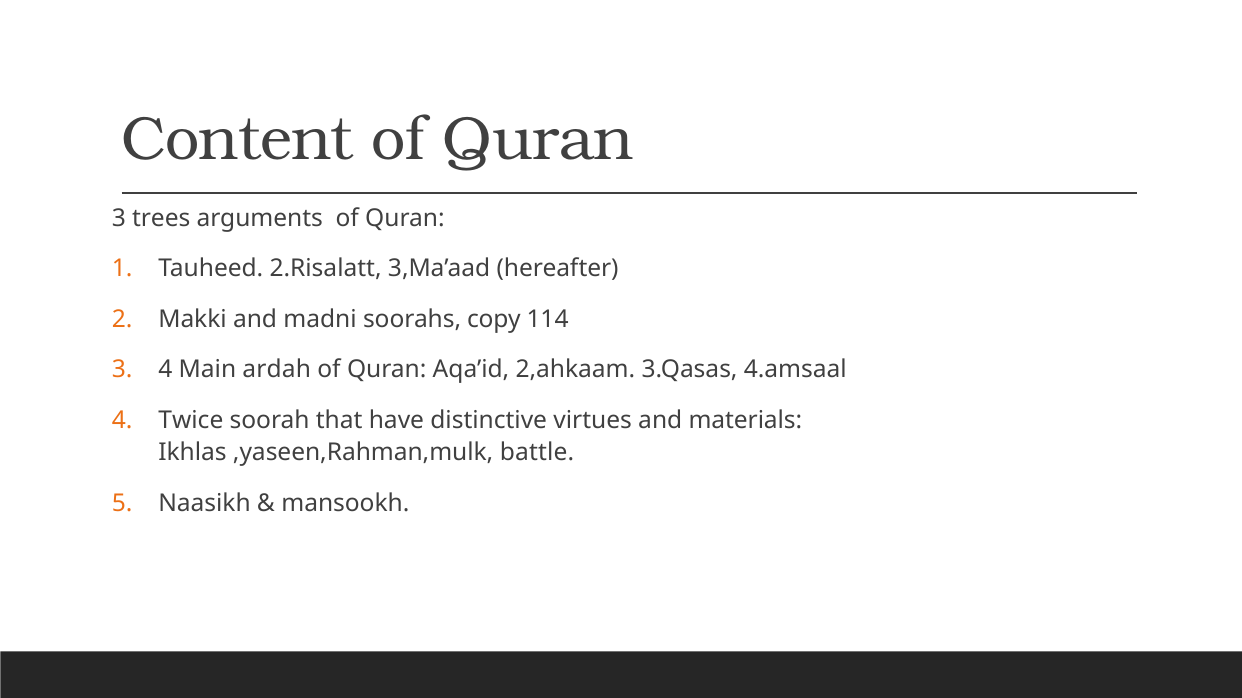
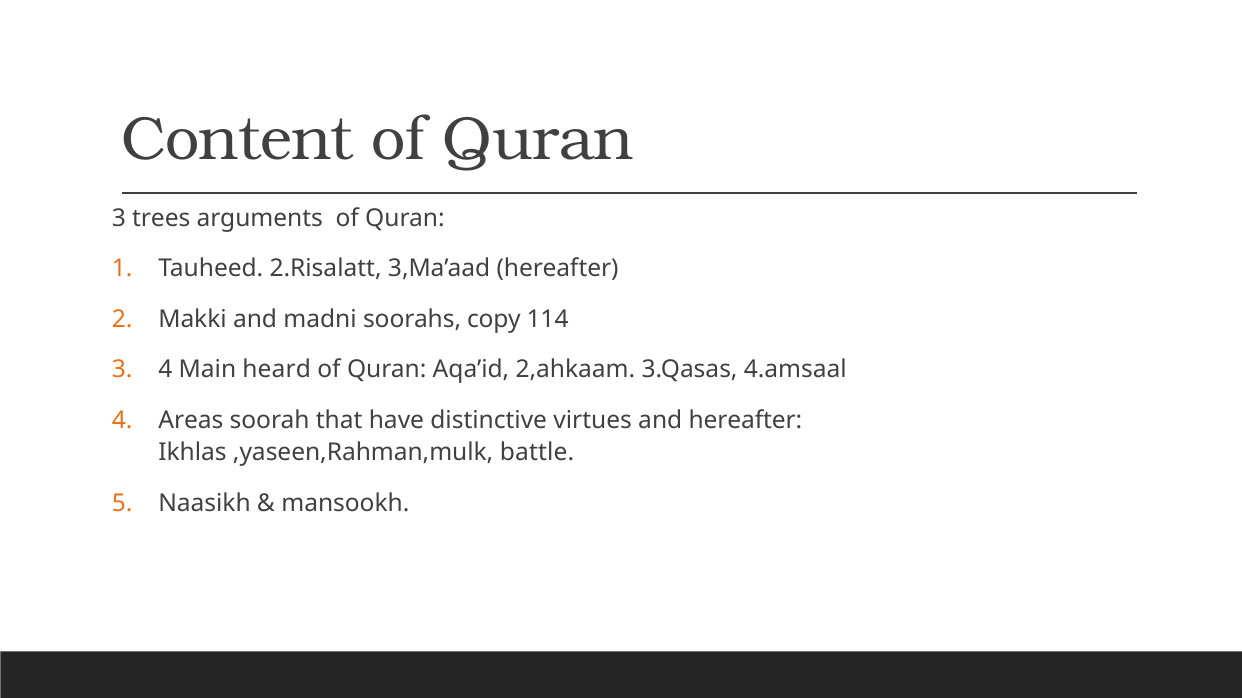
ardah: ardah -> heard (277, 370)
Twice: Twice -> Areas (191, 421)
and materials: materials -> hereafter (745, 421)
